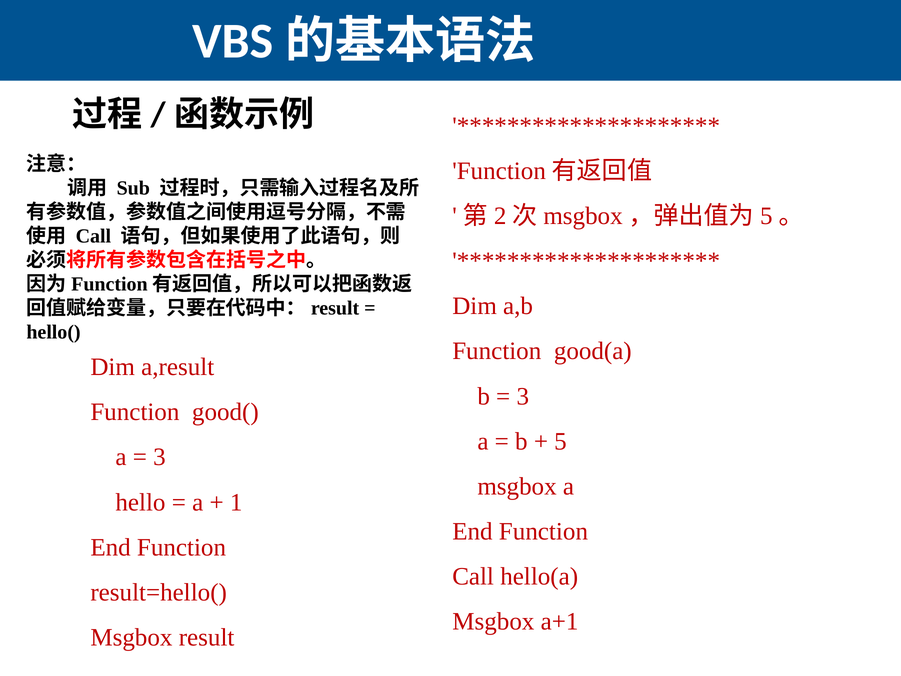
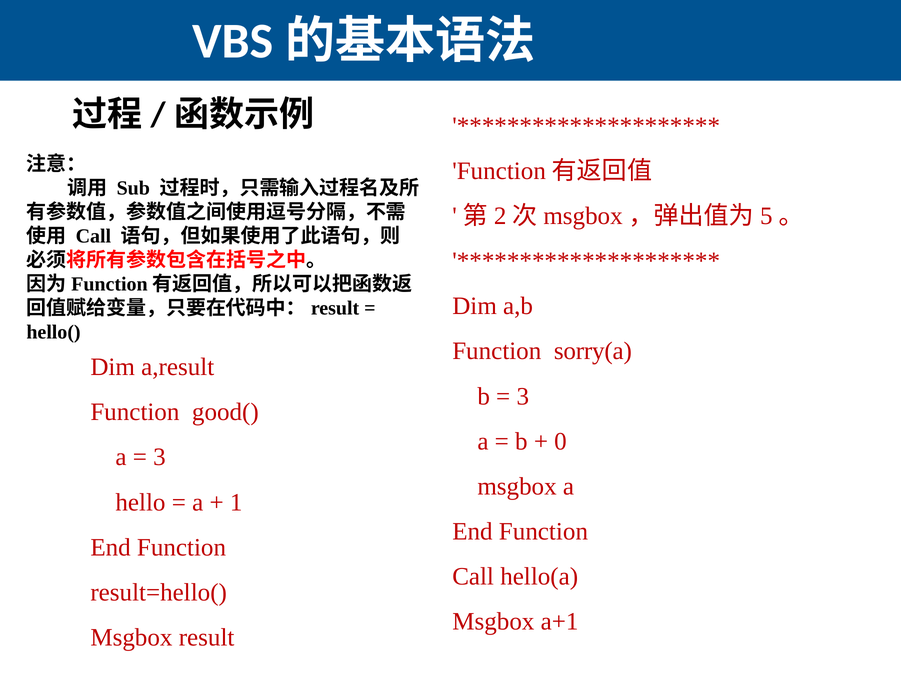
good(a: good(a -> sorry(a (593, 351)
5: 5 -> 0 (560, 441)
